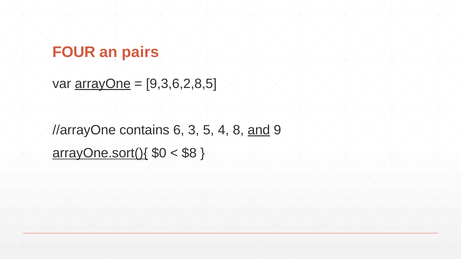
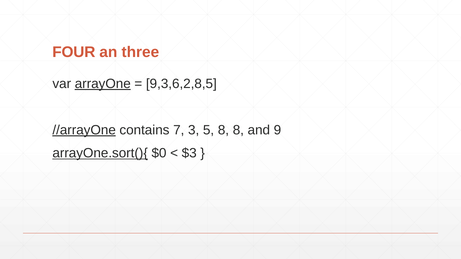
pairs: pairs -> three (140, 52)
//arrayOne underline: none -> present (84, 130)
6: 6 -> 7 (179, 130)
5 4: 4 -> 8 (223, 130)
and underline: present -> none (259, 130)
$8: $8 -> $3 (189, 153)
